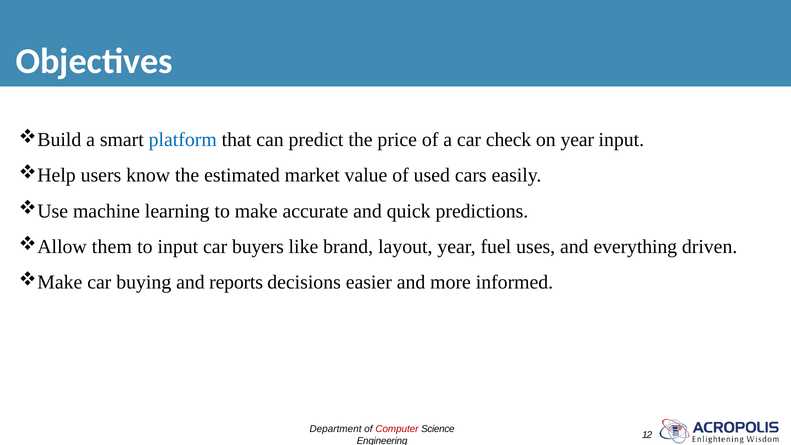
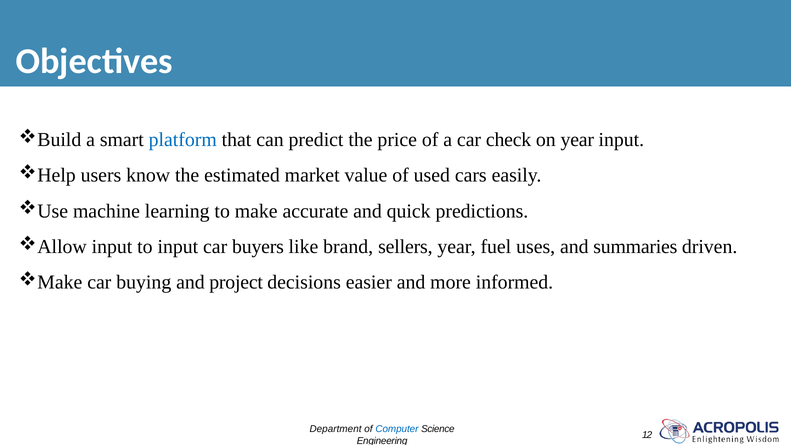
them: them -> input (112, 247)
layout: layout -> sellers (405, 247)
everything: everything -> summaries (635, 247)
reports: reports -> project (236, 282)
Computer colour: red -> blue (397, 429)
